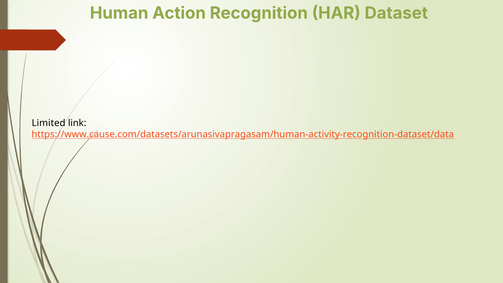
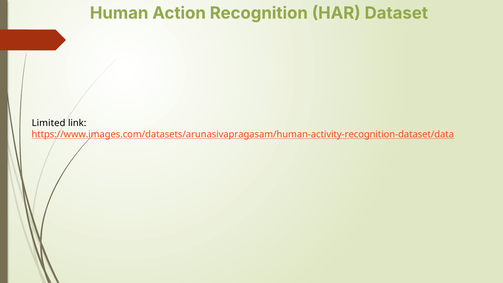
https://www.cause.com/datasets/arunasivapragasam/human-activity-recognition-dataset/data: https://www.cause.com/datasets/arunasivapragasam/human-activity-recognition-dataset/data -> https://www.images.com/datasets/arunasivapragasam/human-activity-recognition-dataset/data (243, 134)
